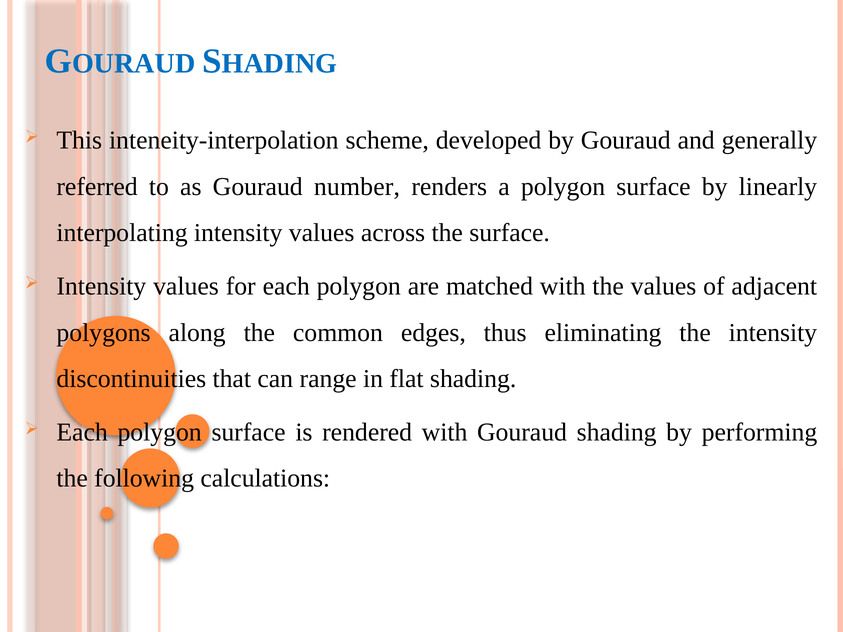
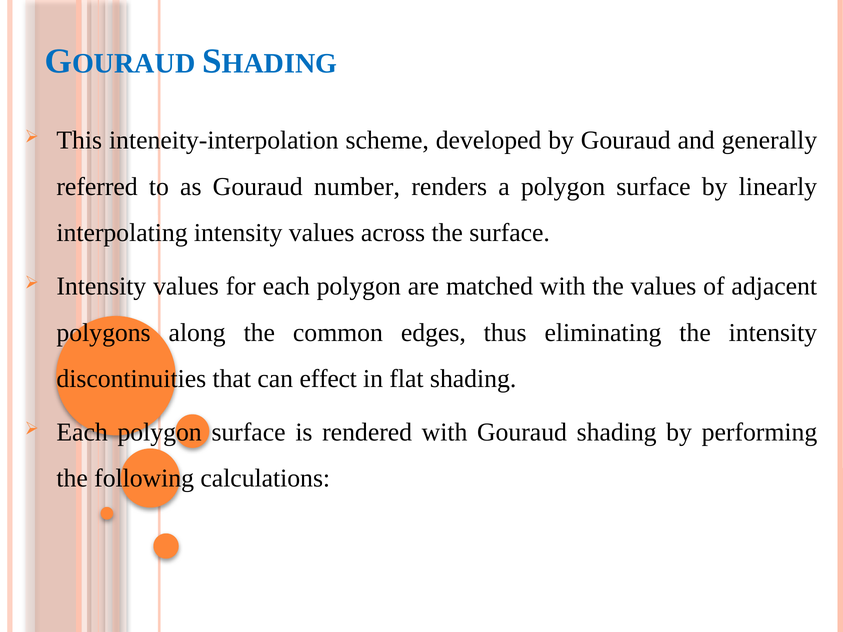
range: range -> effect (328, 379)
